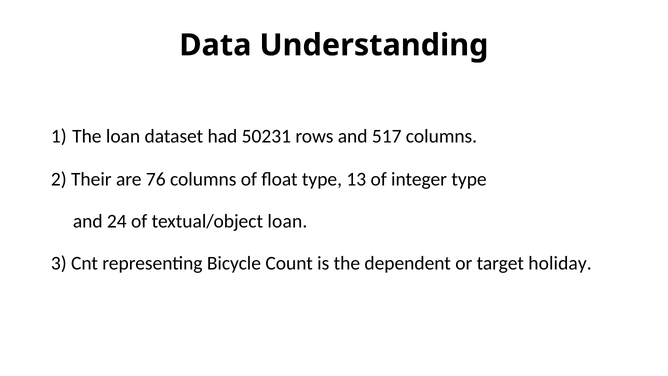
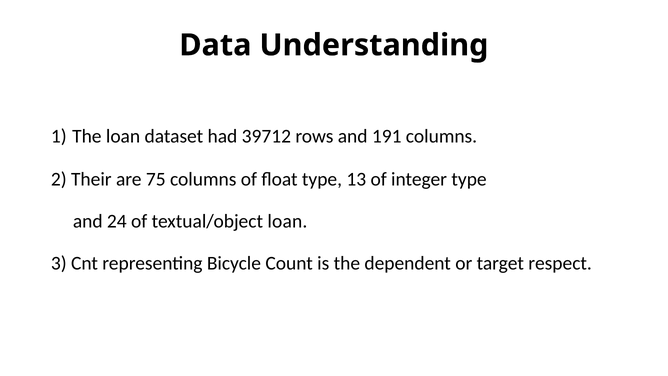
50231: 50231 -> 39712 (266, 136)
517: 517 -> 191 (387, 136)
76: 76 -> 75 (156, 179)
holiday: holiday -> respect (560, 263)
